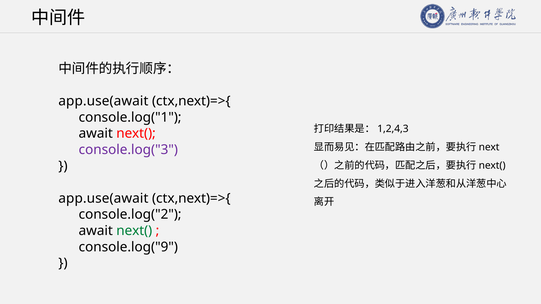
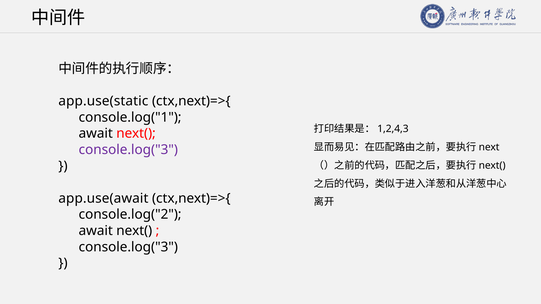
app.use(await: app.use(await -> app.use(static (103, 101)
next( colour: green -> black (134, 231)
console.log("9: console.log("9 -> console.log("3 (128, 247)
